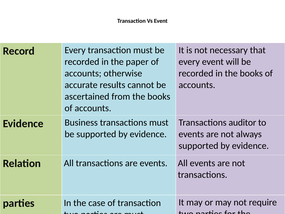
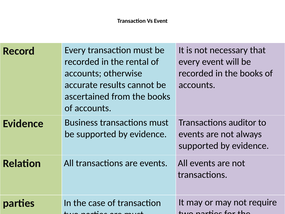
paper: paper -> rental (137, 62)
